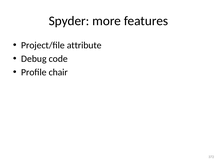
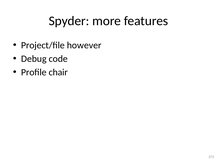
attribute: attribute -> however (84, 46)
